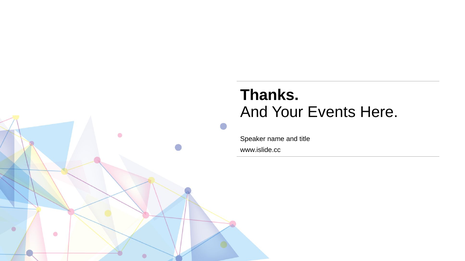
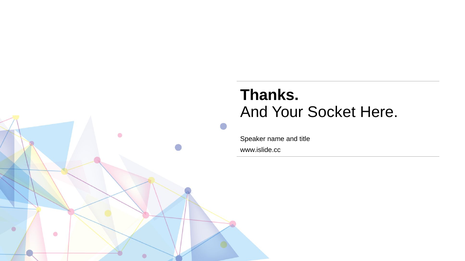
Events: Events -> Socket (332, 112)
